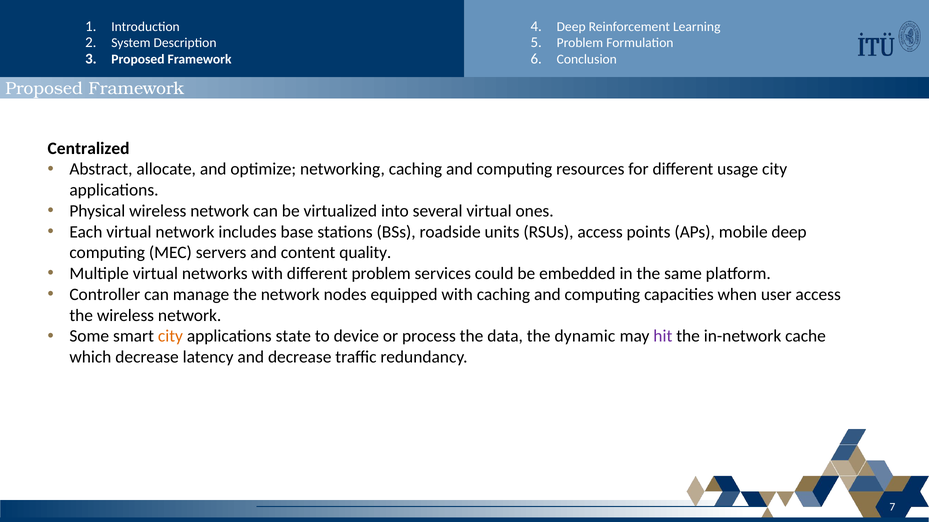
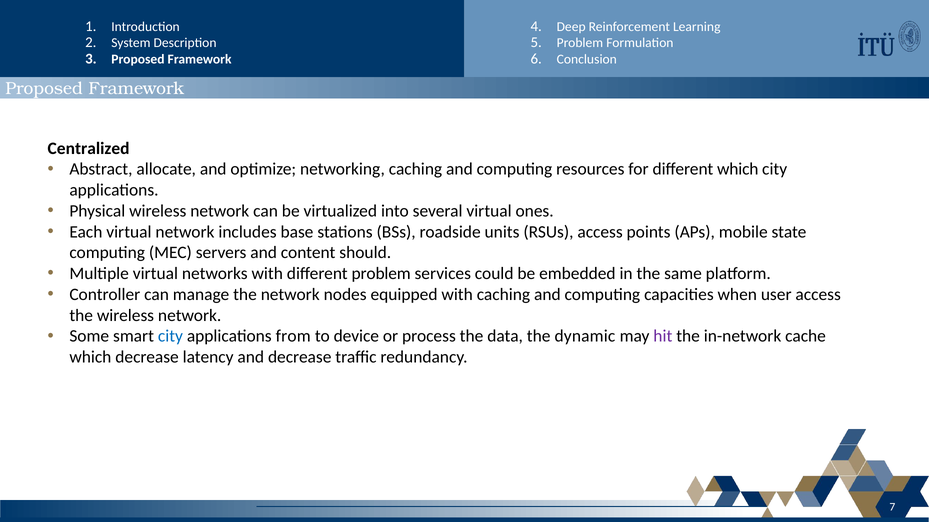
different usage: usage -> which (738, 169)
mobile deep: deep -> state (789, 232)
quality: quality -> should (365, 253)
city colour: orange -> blue (170, 337)
state: state -> from (293, 337)
